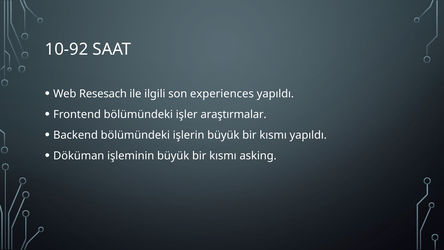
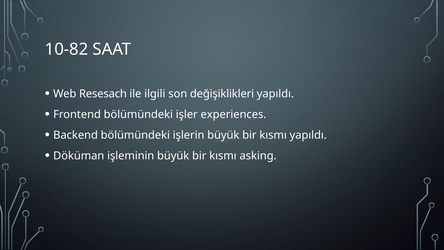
10-92: 10-92 -> 10-82 (67, 49)
experiences: experiences -> değişiklikleri (222, 94)
araştırmalar: araştırmalar -> experiences (233, 114)
